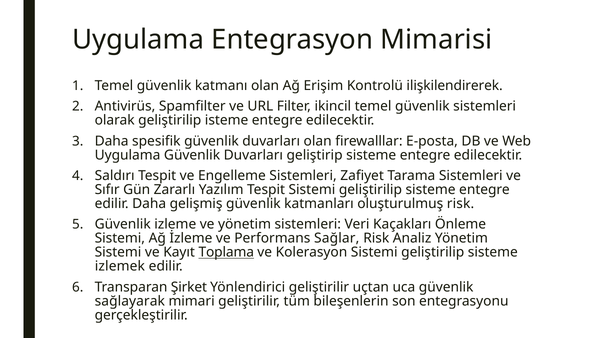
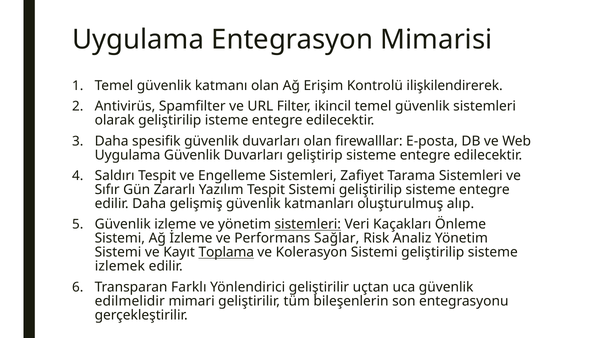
oluşturulmuş risk: risk -> alıp (461, 204)
sistemleri underline: none -> present (308, 224)
Şirket: Şirket -> Farklı (189, 287)
sağlayarak: sağlayarak -> edilmelidir (130, 301)
